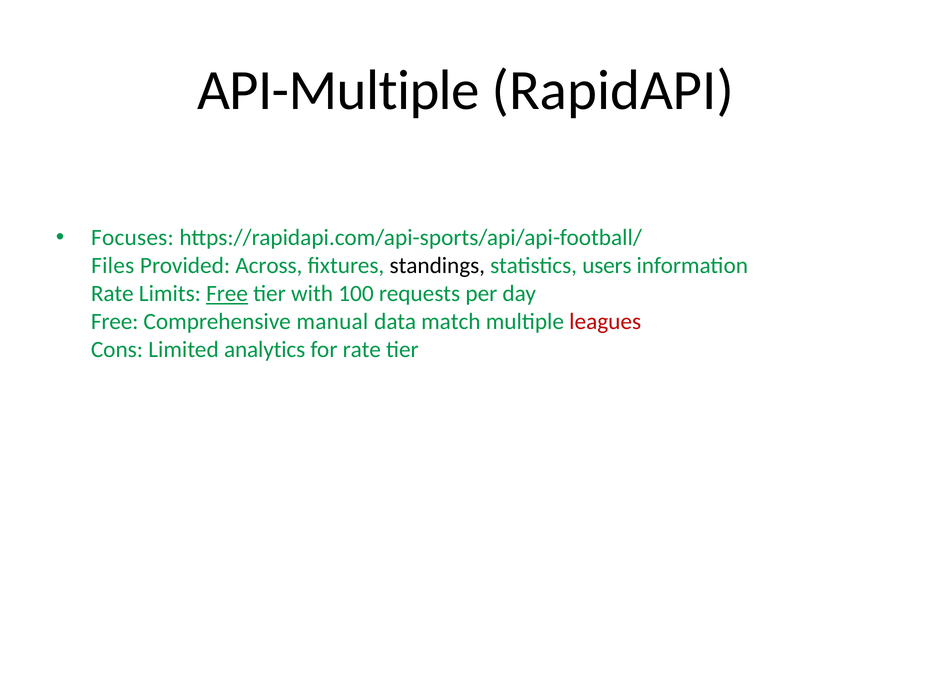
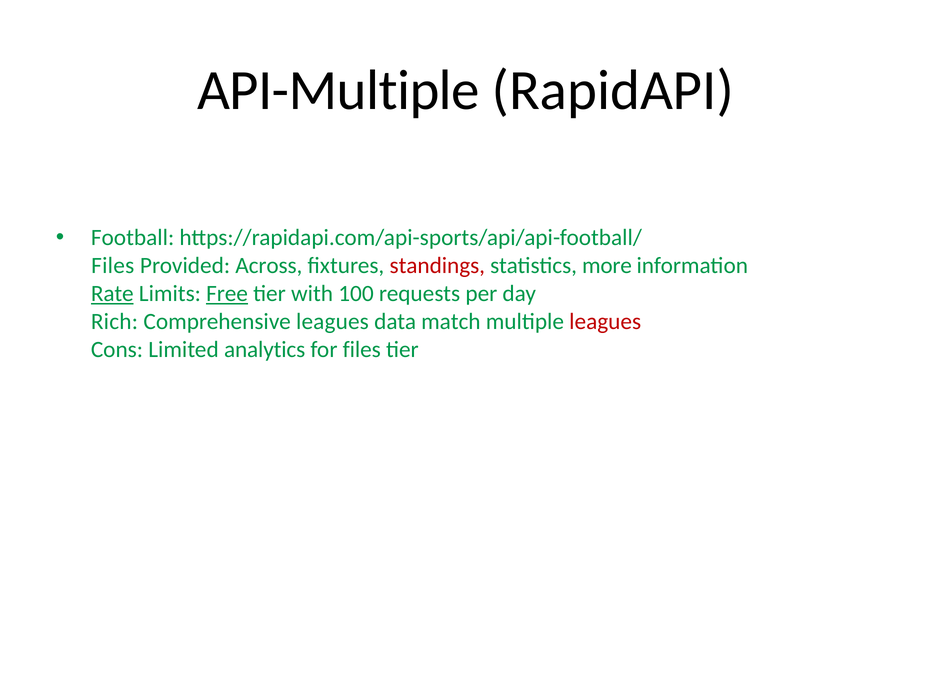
Focuses: Focuses -> Football (133, 238)
standings colour: black -> red (437, 266)
users: users -> more (607, 266)
Rate underline: none -> present (112, 294)
Free: Free -> Rich (114, 322)
Comprehensive manual: manual -> leagues (332, 322)
for rate: rate -> files (362, 350)
